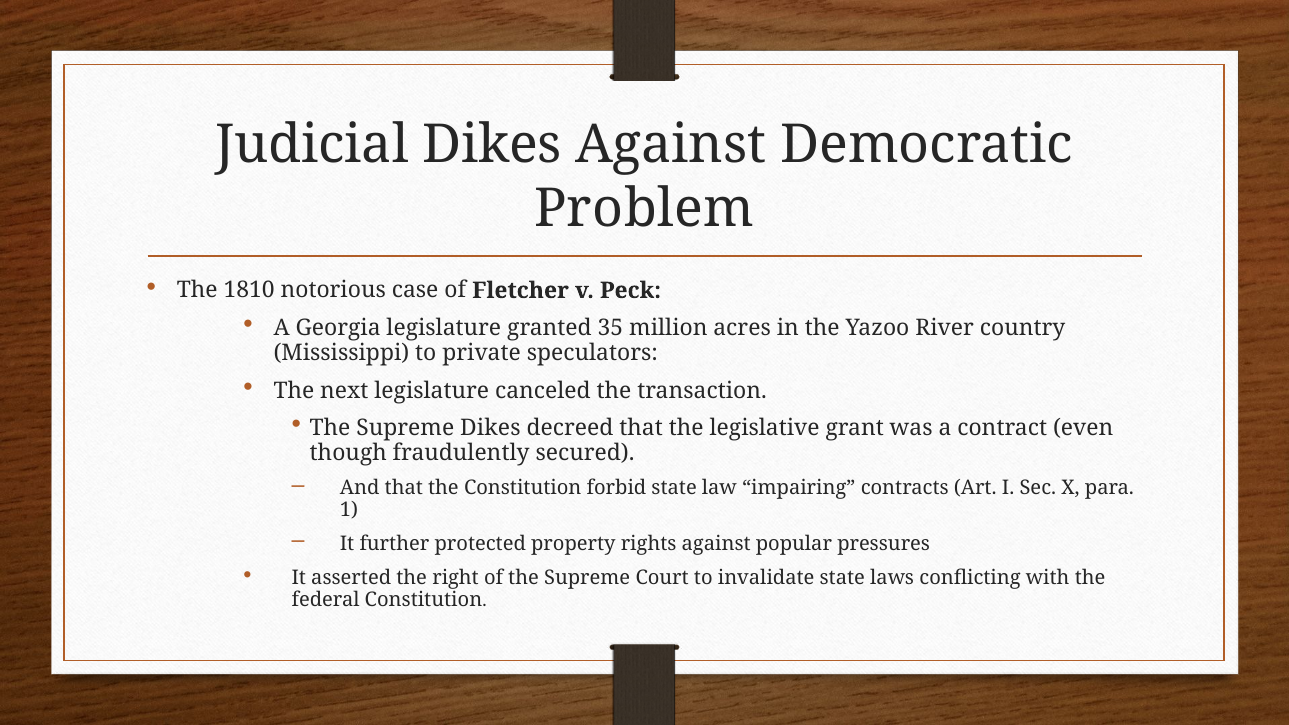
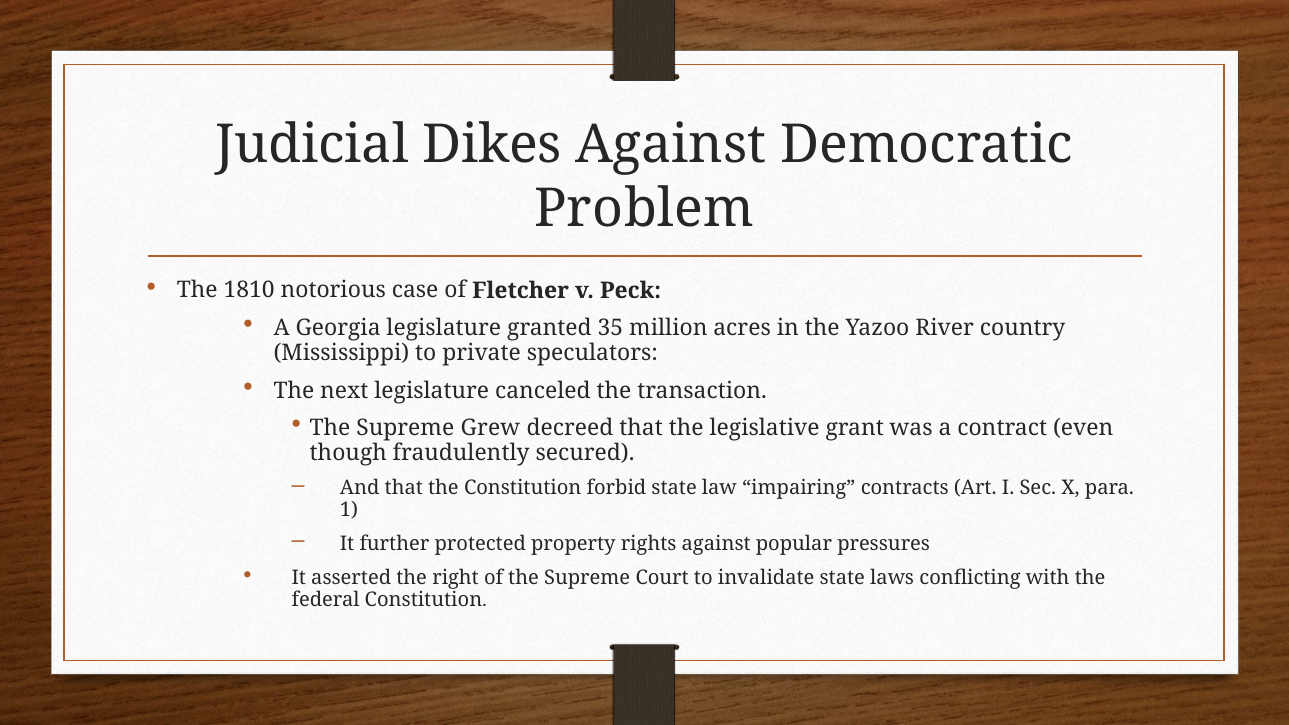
Supreme Dikes: Dikes -> Grew (490, 428)
